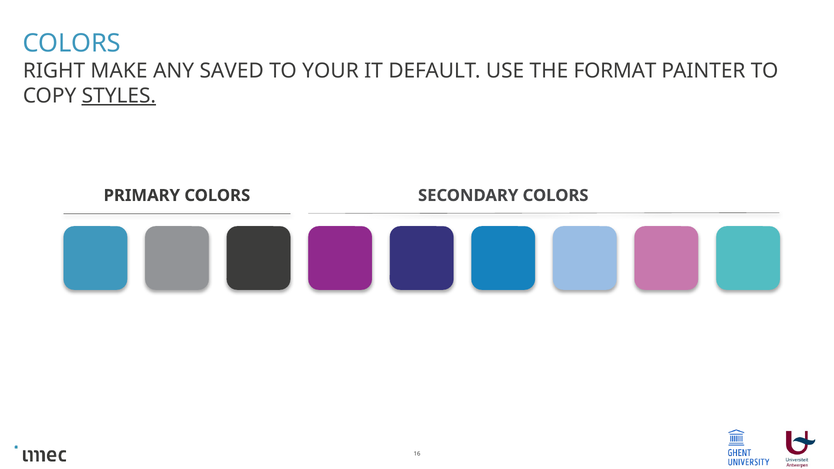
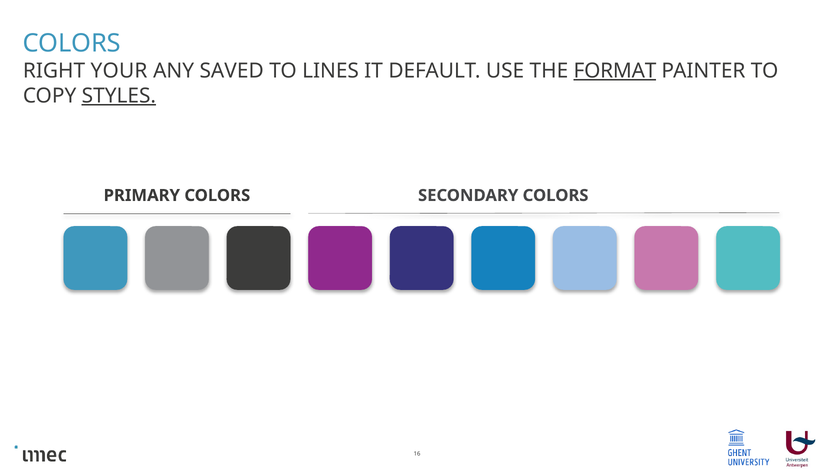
MAKE: MAKE -> YOUR (119, 71)
YOUR: YOUR -> LINES (331, 71)
FORMAT underline: none -> present (615, 71)
